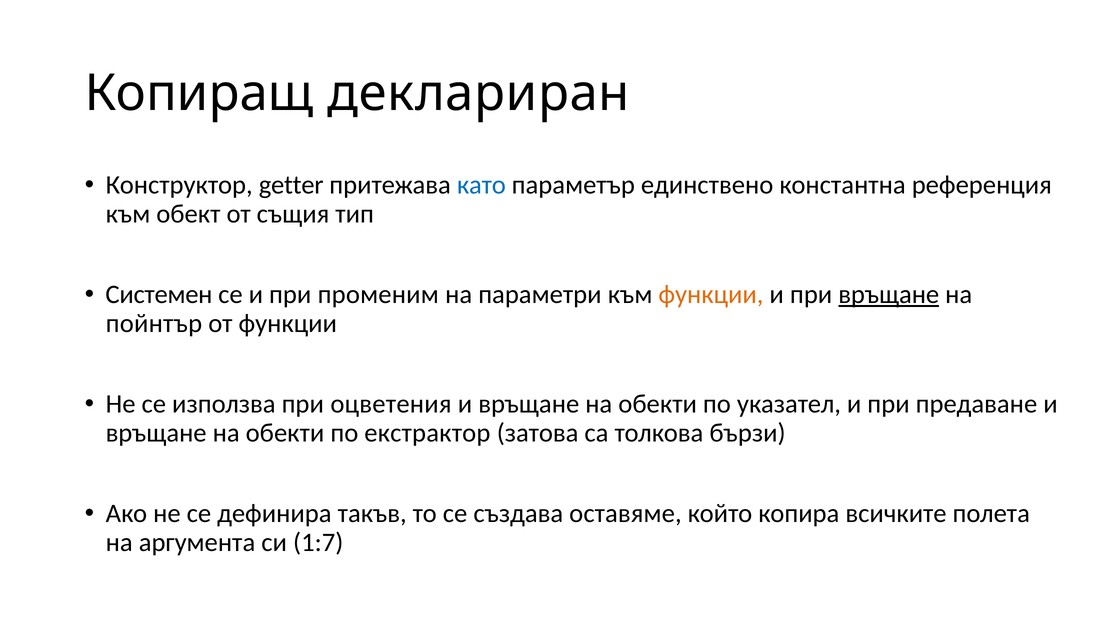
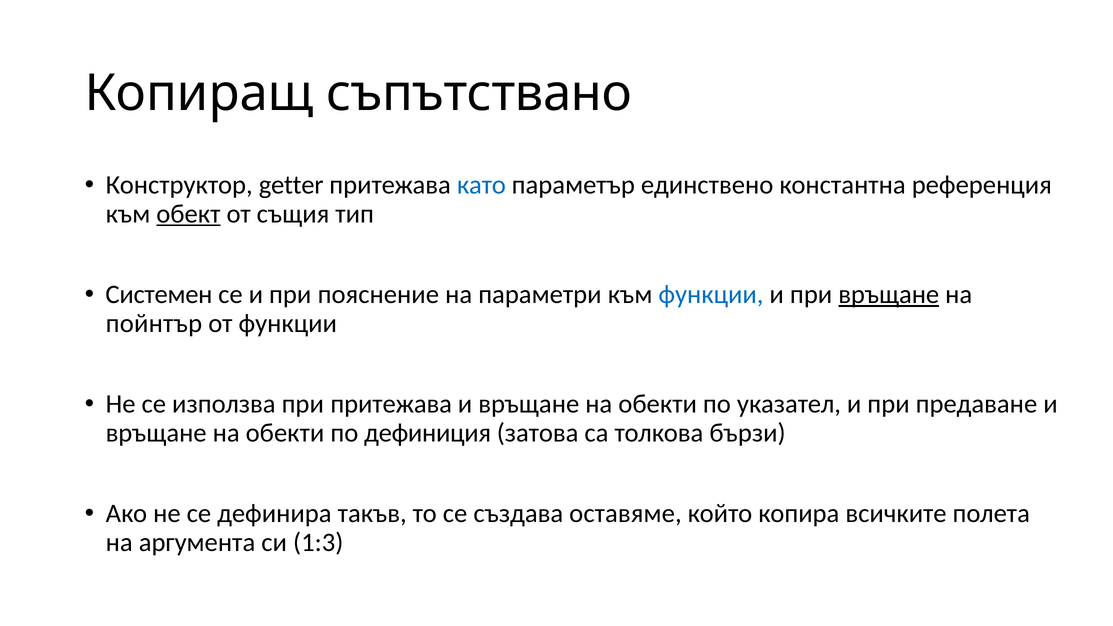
деклариран: деклариран -> съпътствано (479, 93)
обект underline: none -> present (188, 214)
променим: променим -> пояснение (378, 295)
функции colour: orange -> blue (711, 295)
при оцветения: оцветения -> притежава (391, 404)
екстрактор: екстрактор -> дефиниция (428, 433)
1:7: 1:7 -> 1:3 (318, 542)
